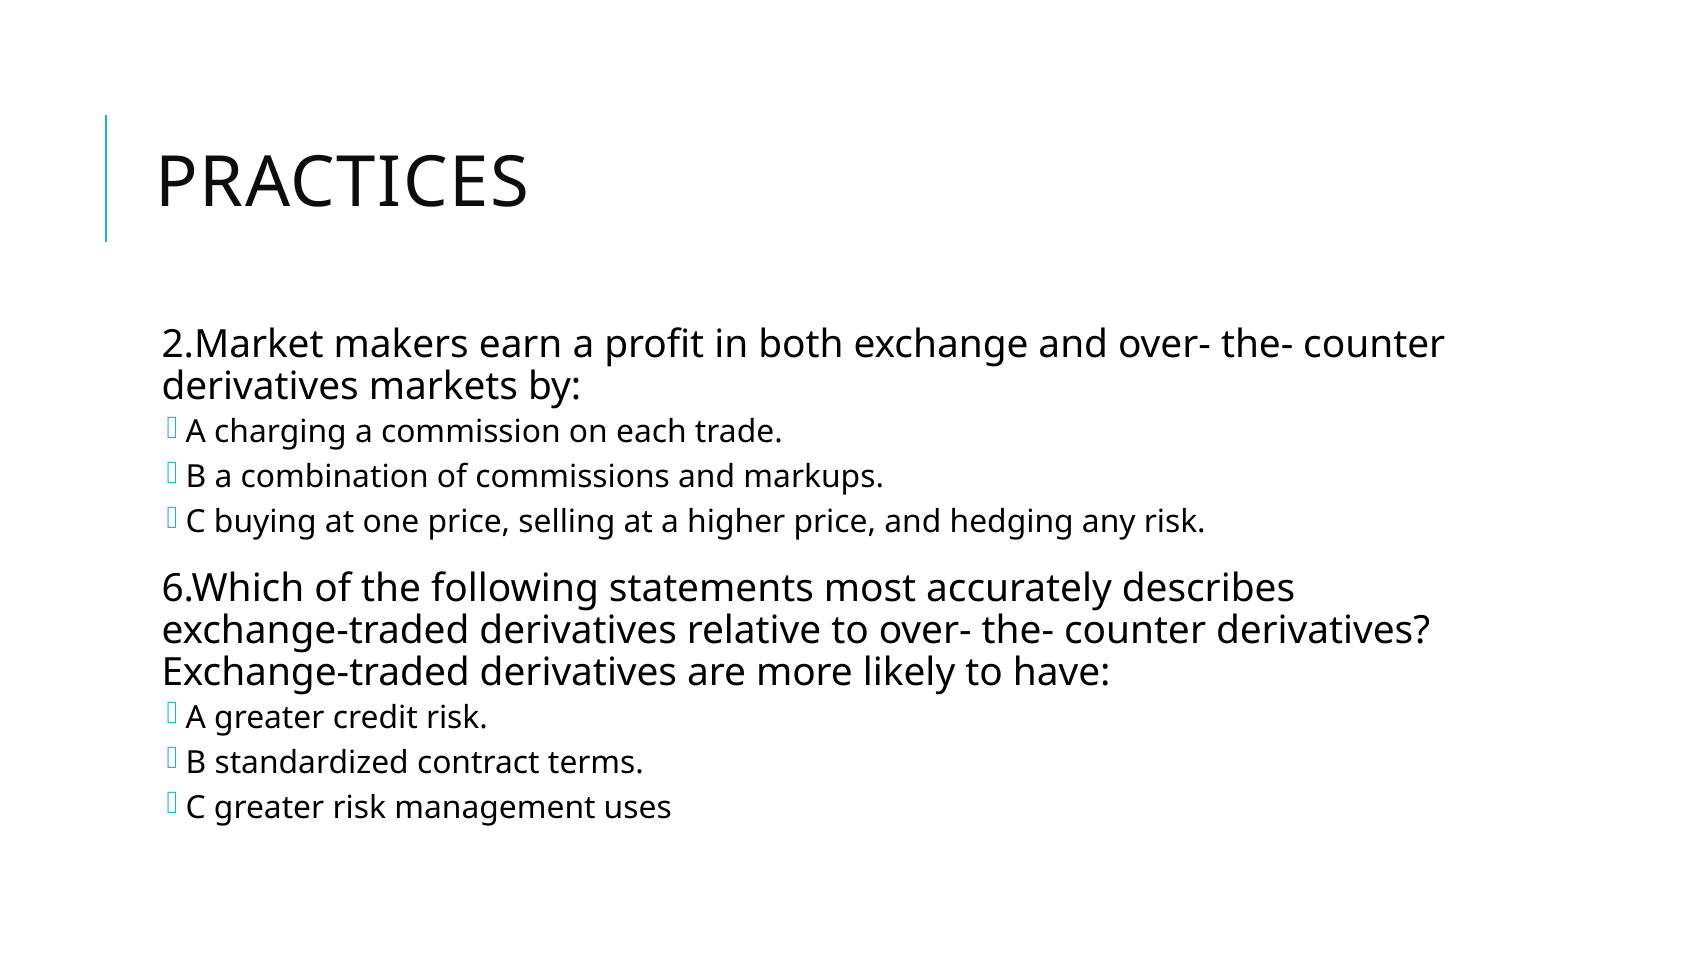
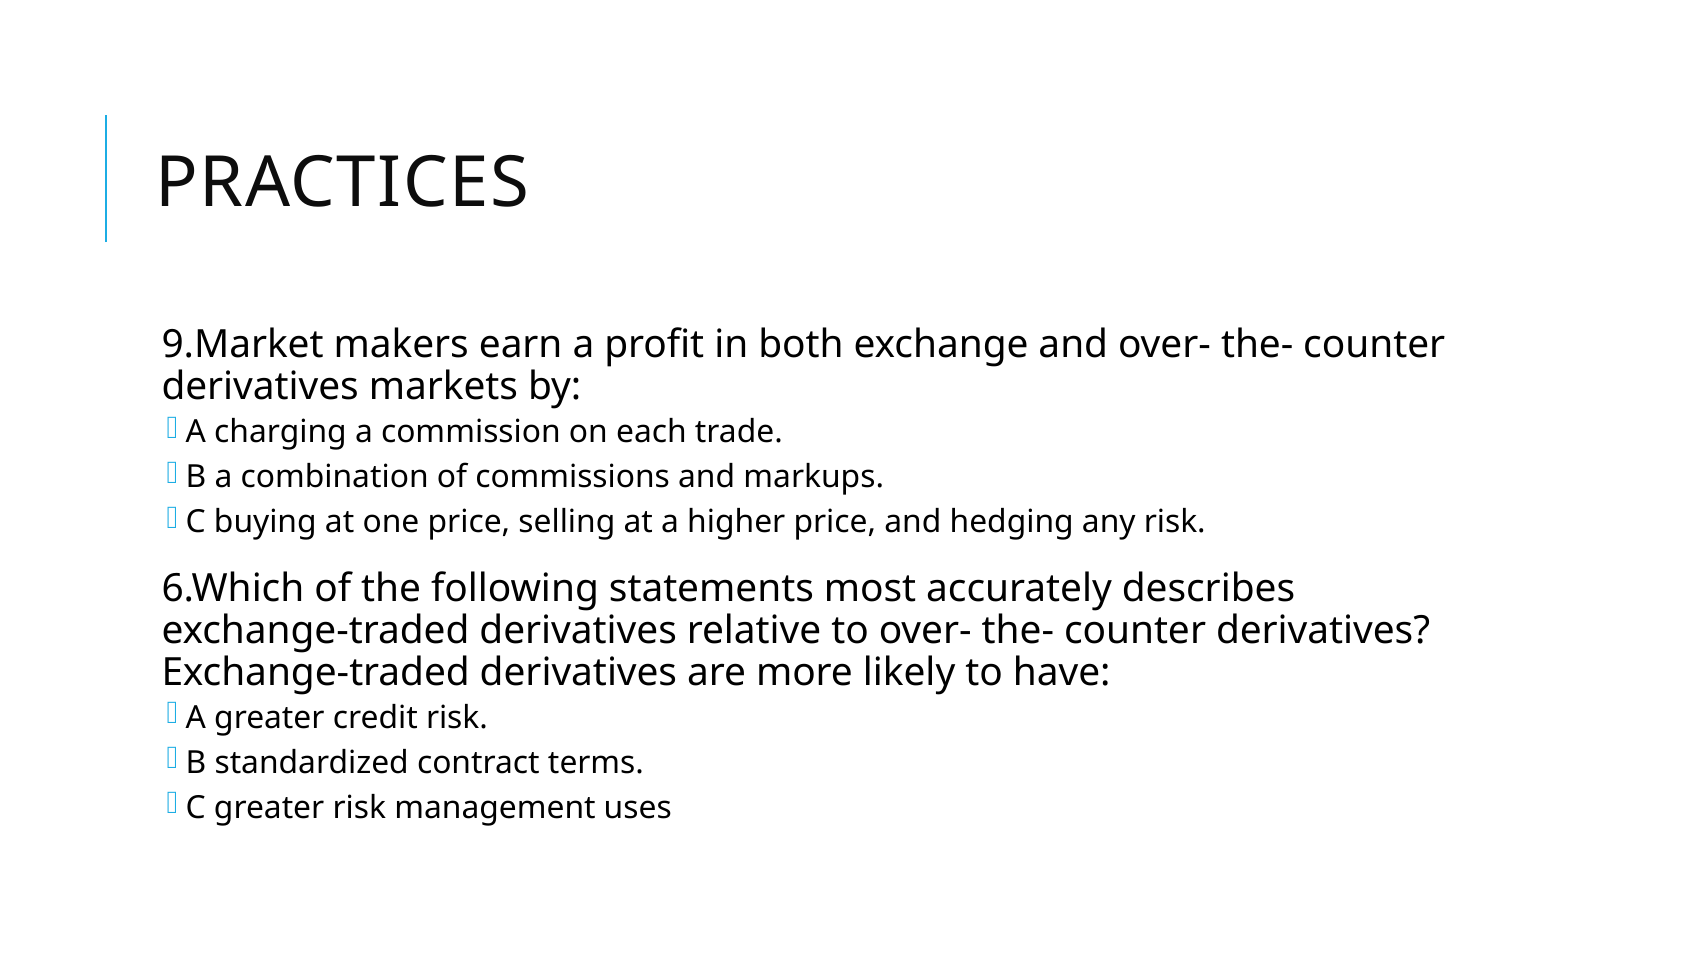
2.Market: 2.Market -> 9.Market (243, 345)
